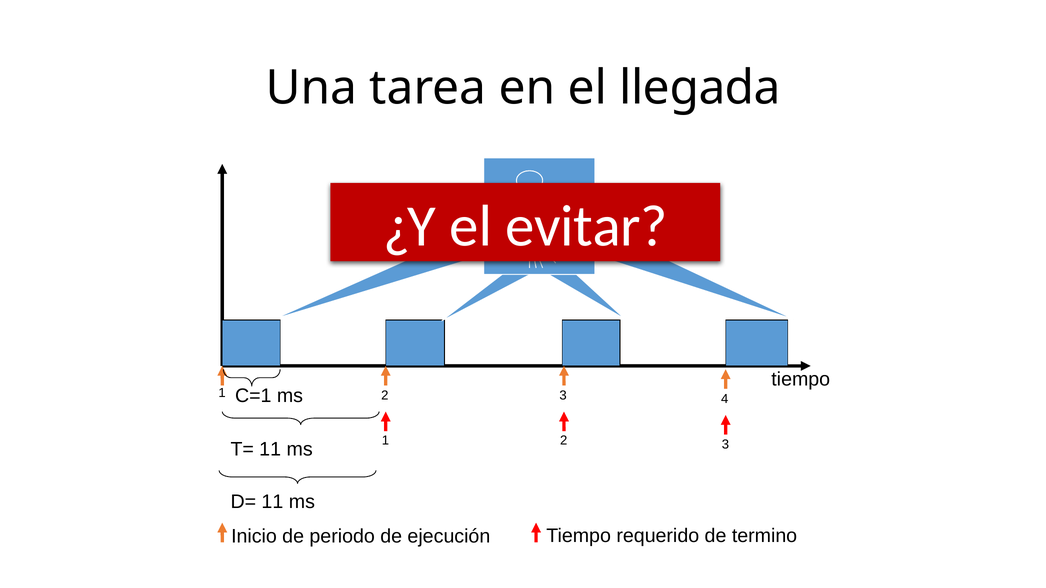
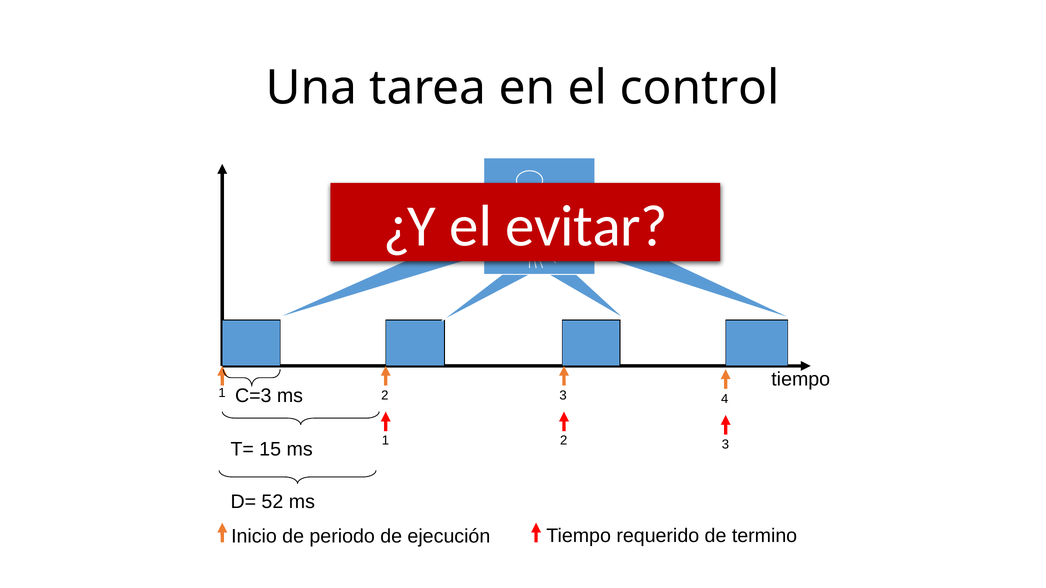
llegada: llegada -> control (700, 88)
C=1: C=1 -> C=3 (253, 396)
T= 11: 11 -> 15 (270, 450)
D= 11: 11 -> 52 (272, 502)
